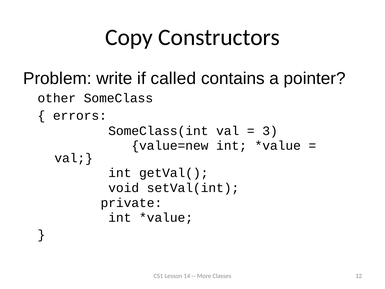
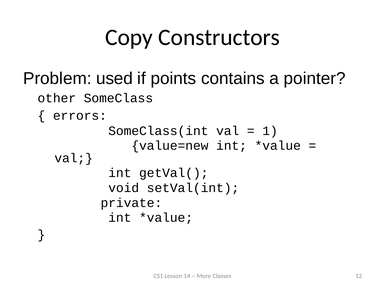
write: write -> used (114, 78)
called: called -> points (173, 78)
3: 3 -> 1 (270, 131)
